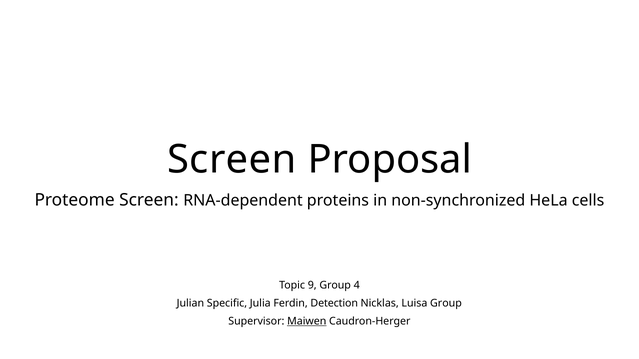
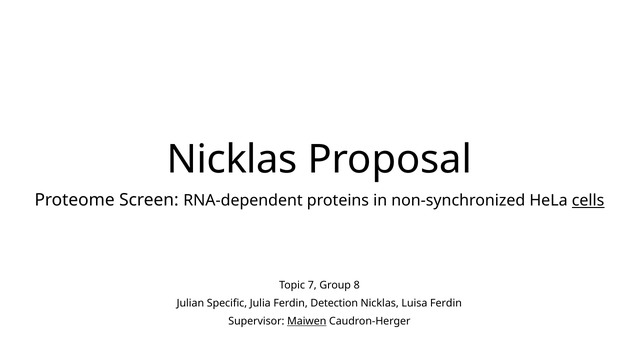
Screen: Screen -> Nicklas (232, 160)
cells underline: none -> present (588, 201)
9: 9 -> 7 (312, 285)
4: 4 -> 8 (357, 285)
Luisa Group: Group -> Ferdin (446, 304)
